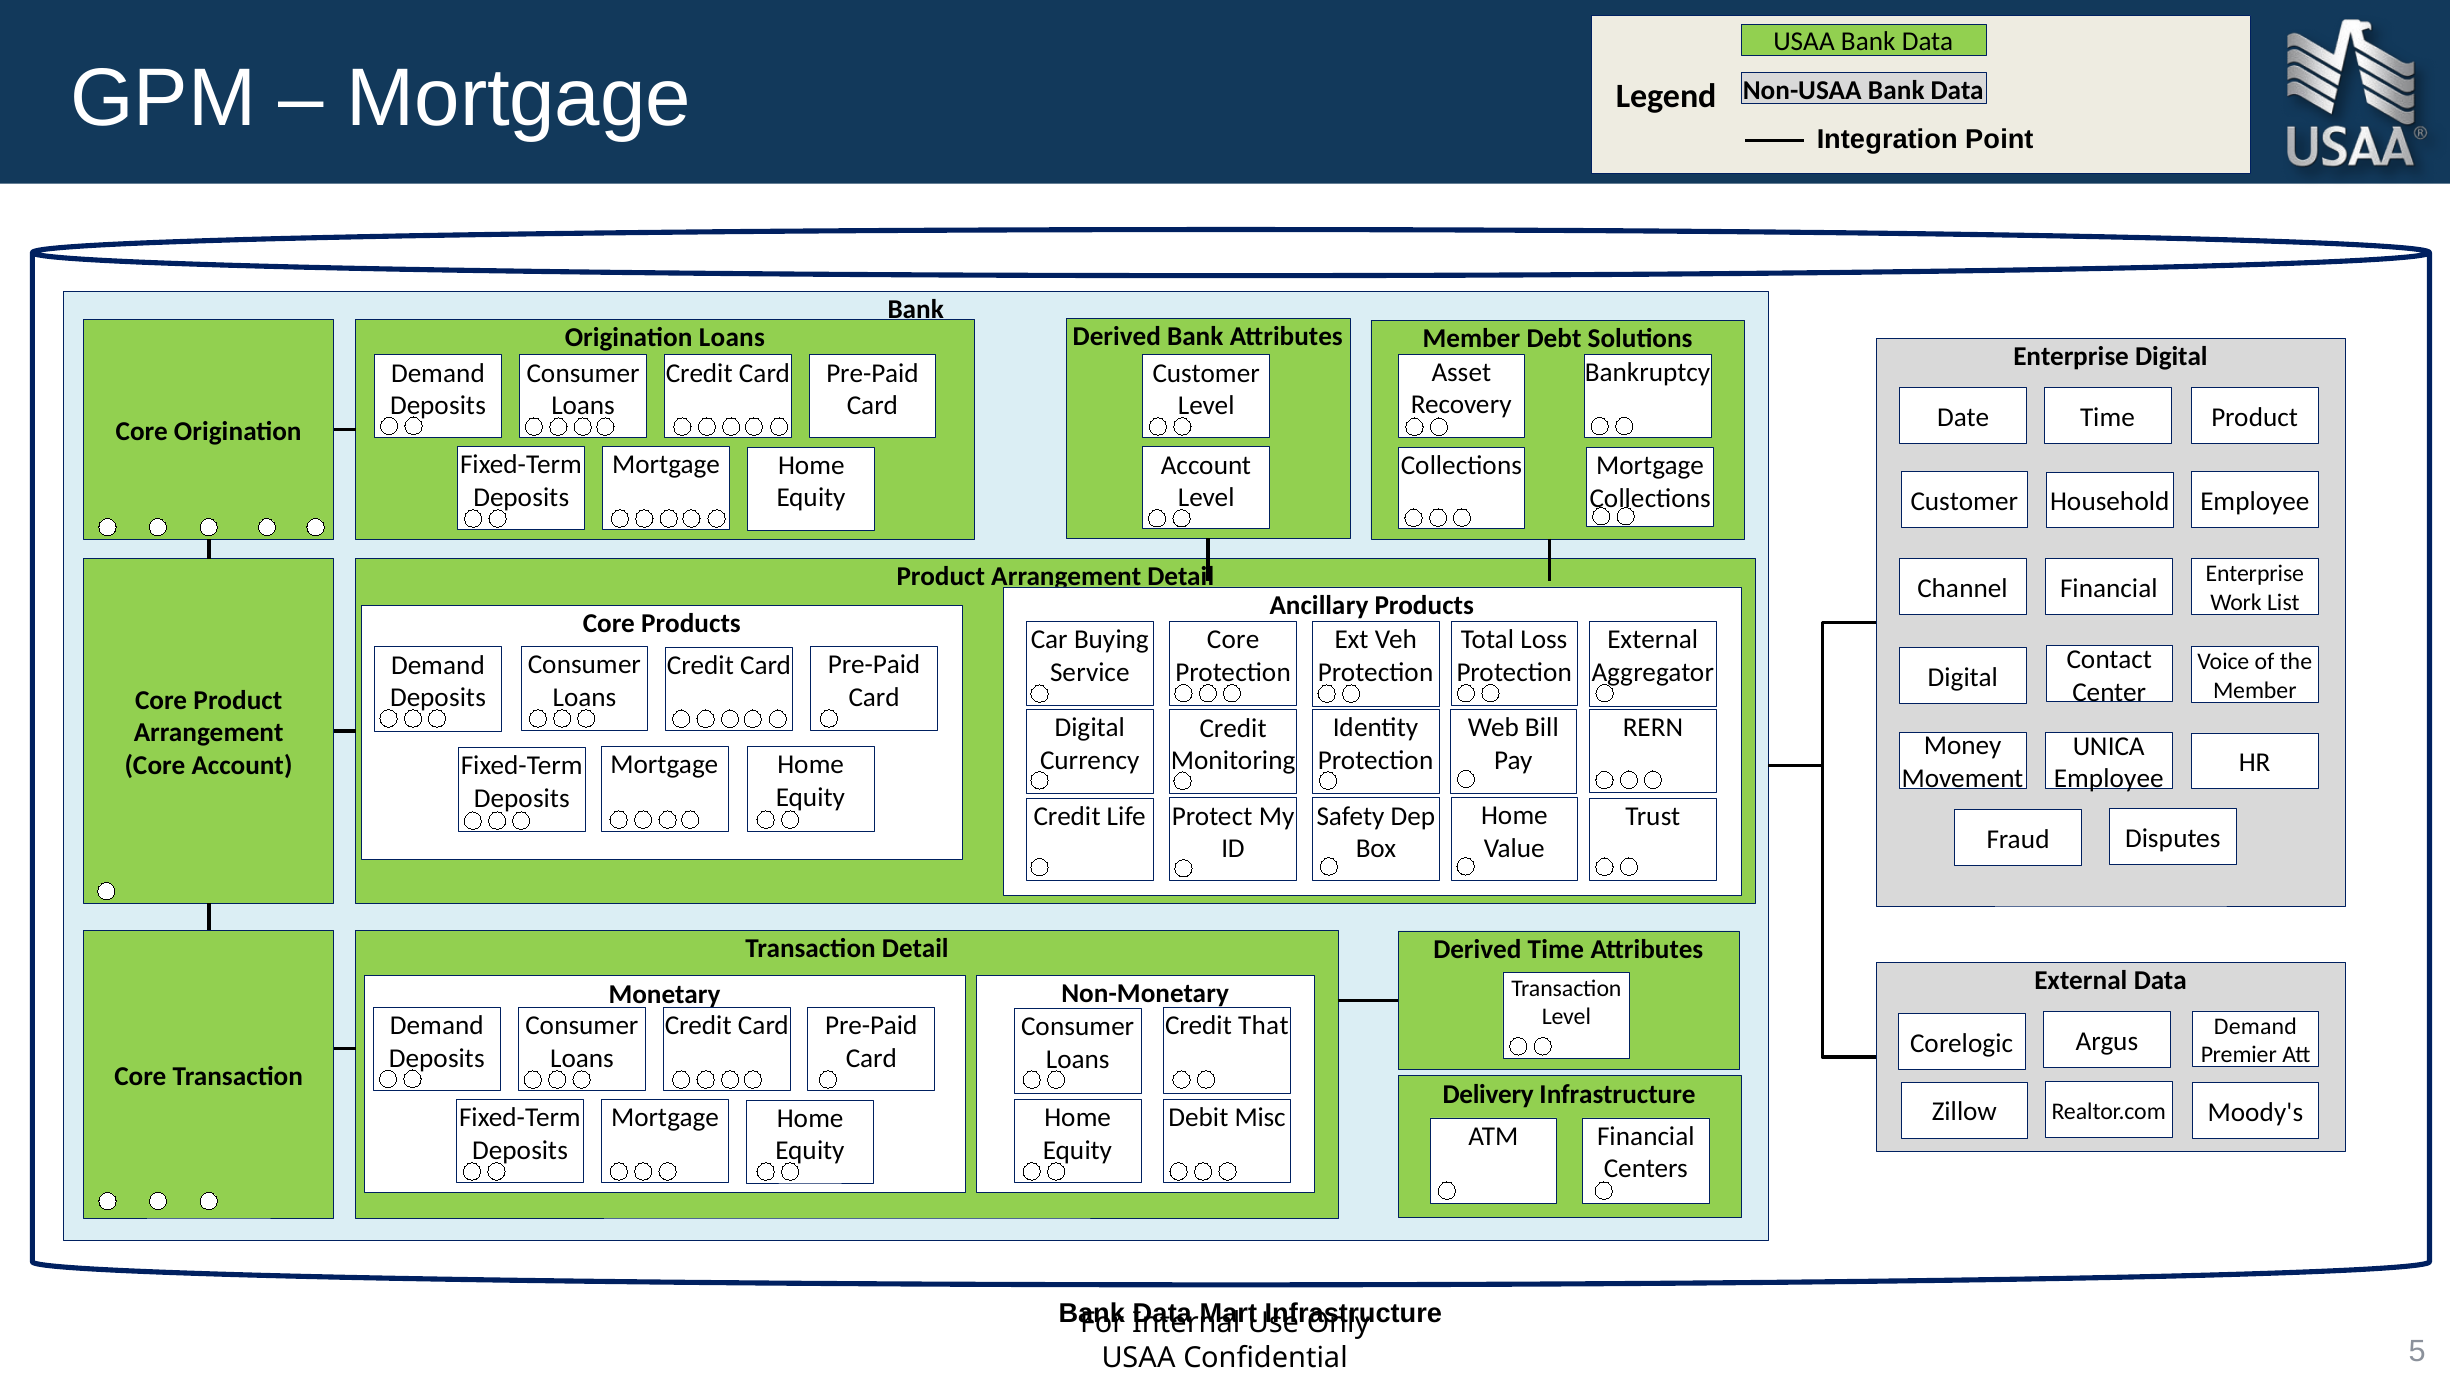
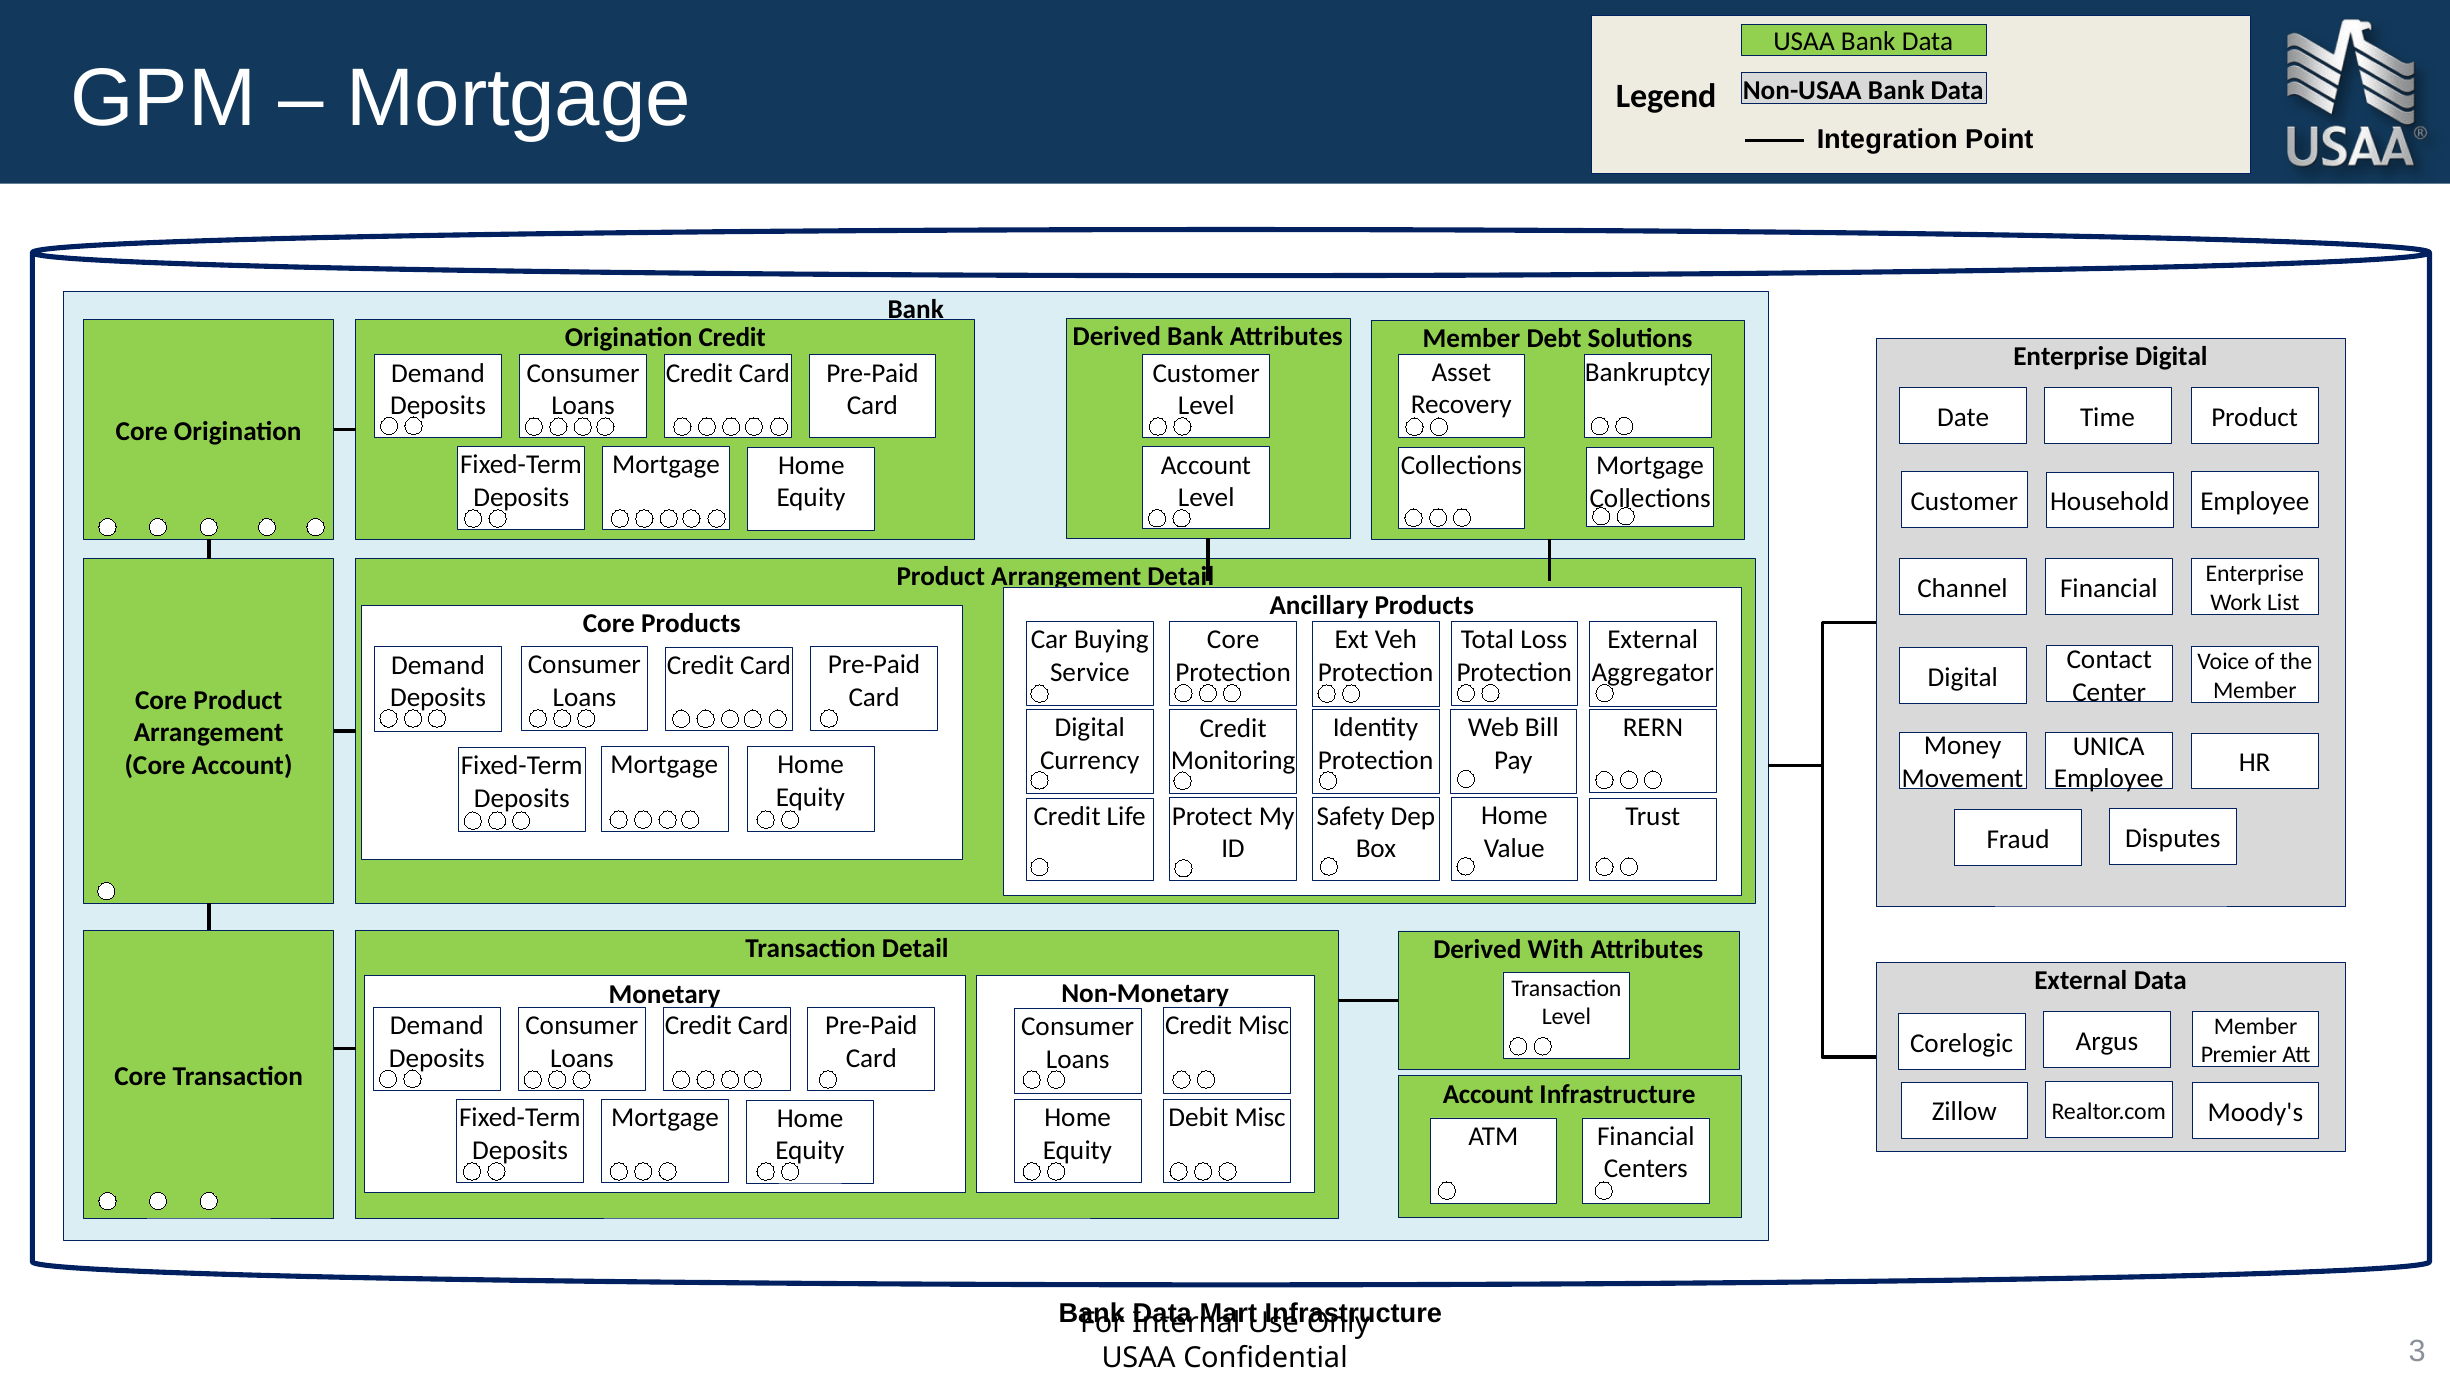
Origination Loans: Loans -> Credit (732, 337)
Derived Time: Time -> With (1556, 949)
Credit That: That -> Misc (1264, 1026)
Demand: Demand -> Member (2256, 1026)
Delivery: Delivery -> Account (1488, 1094)
5: 5 -> 3 (2417, 1351)
